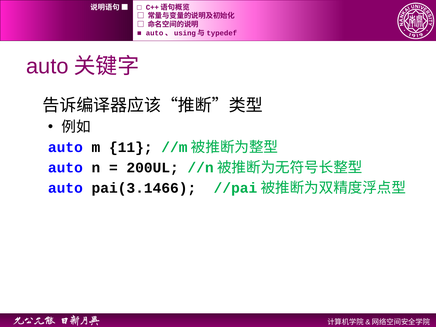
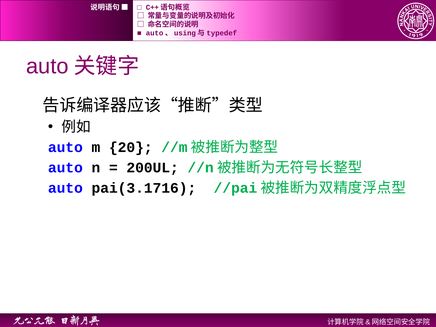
11: 11 -> 20 (131, 147)
pai(3.1466: pai(3.1466 -> pai(3.1716 (144, 188)
